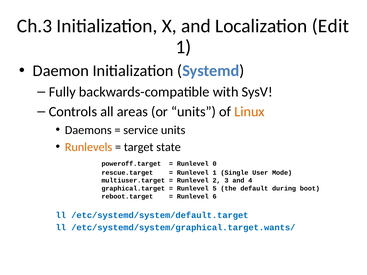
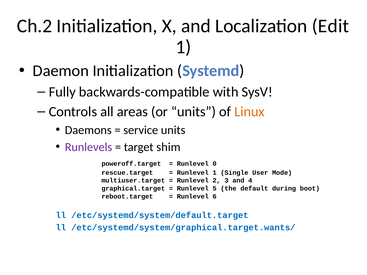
Ch.3: Ch.3 -> Ch.2 (35, 26)
Runlevels colour: orange -> purple (89, 147)
state: state -> shim (168, 147)
